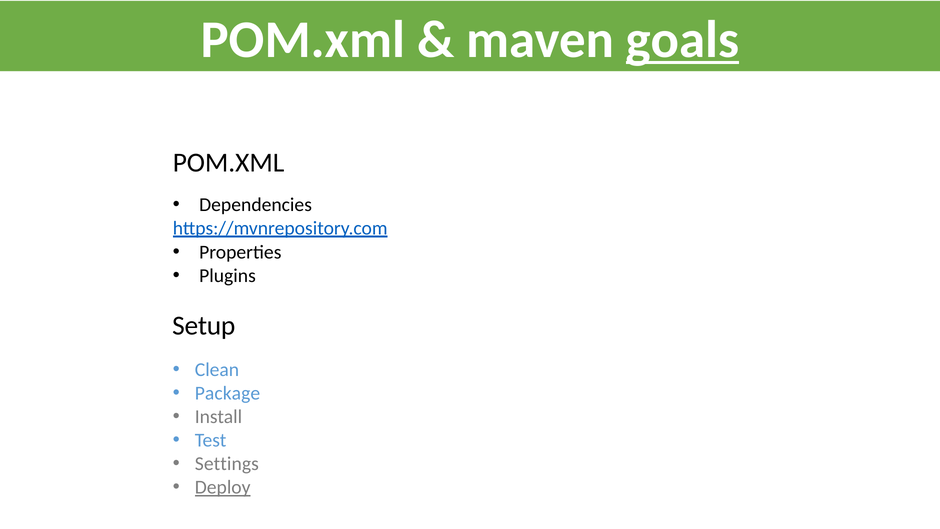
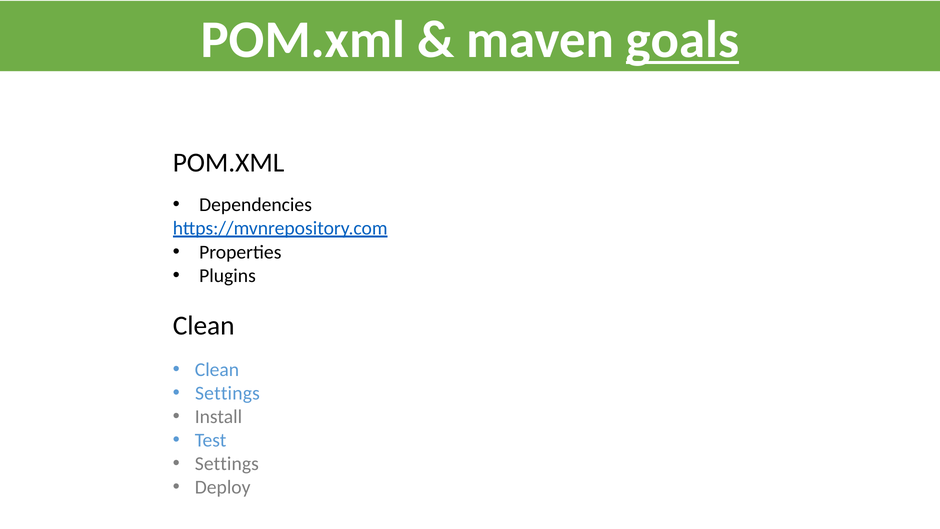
Setup: Setup -> Clean (204, 325)
Package: Package -> Settings (227, 393)
Deploy underline: present -> none (223, 487)
